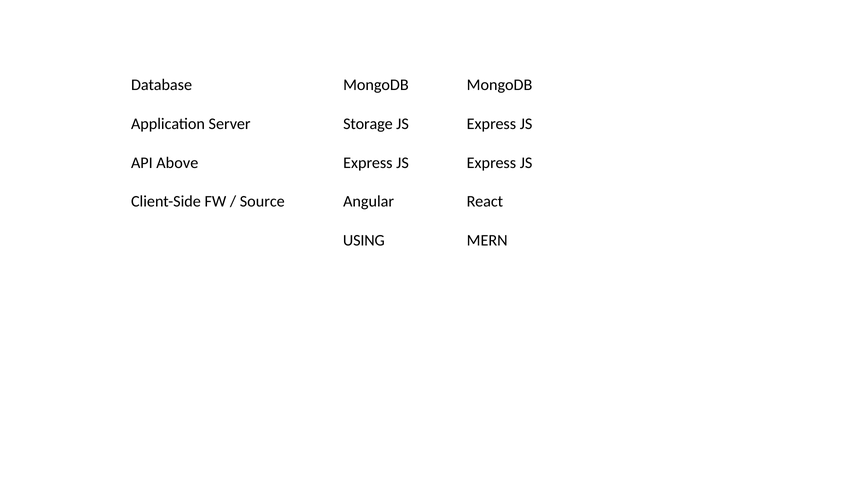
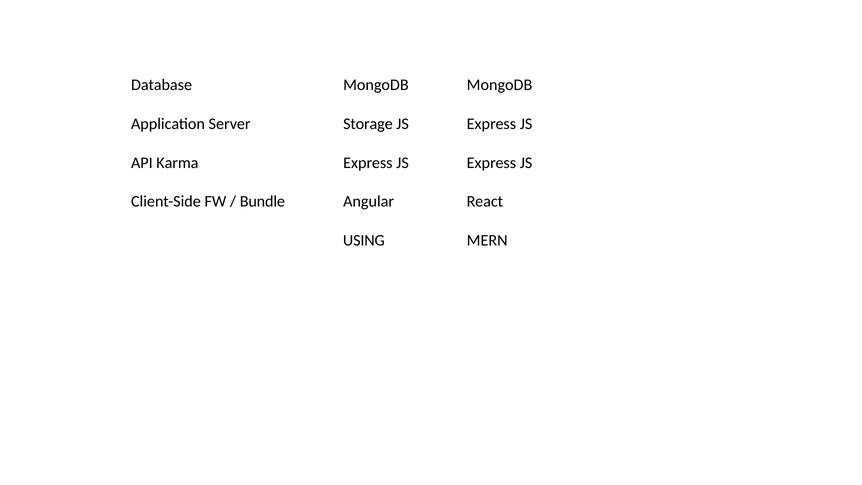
Above: Above -> Karma (177, 163)
Source: Source -> Bundle (262, 201)
